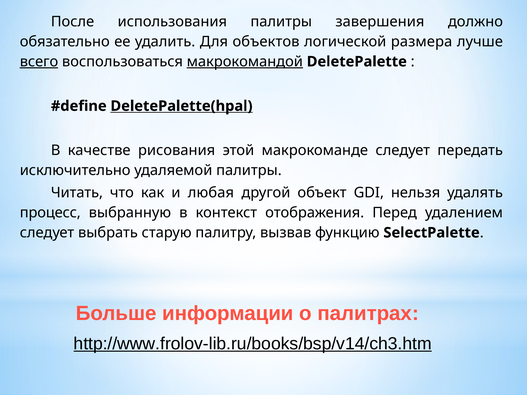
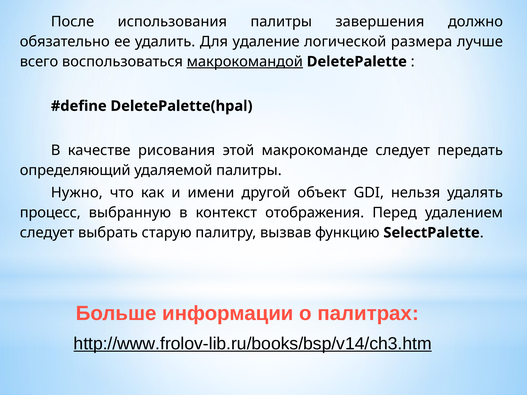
объектов: объектов -> удаление (266, 42)
всего underline: present -> none (39, 62)
DeletePalette(hpal underline: present -> none (181, 106)
исключительно: исключительно -> определяющий (75, 171)
Читать: Читать -> Нужно (77, 193)
любая: любая -> имени (211, 193)
